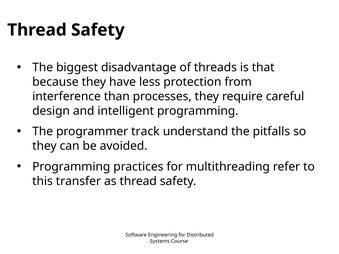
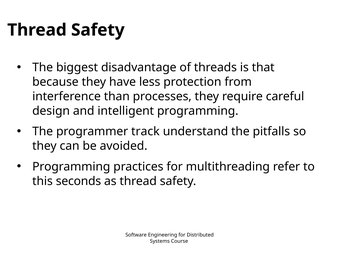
transfer: transfer -> seconds (78, 181)
